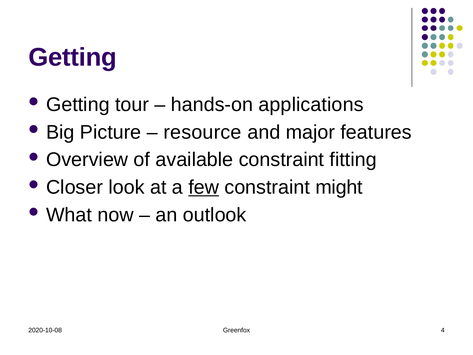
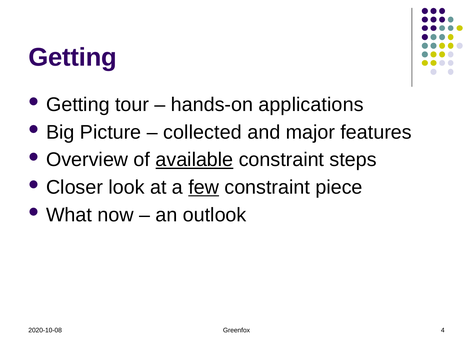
resource: resource -> collected (203, 132)
available underline: none -> present (194, 160)
fitting: fitting -> steps (353, 160)
might: might -> piece (339, 187)
